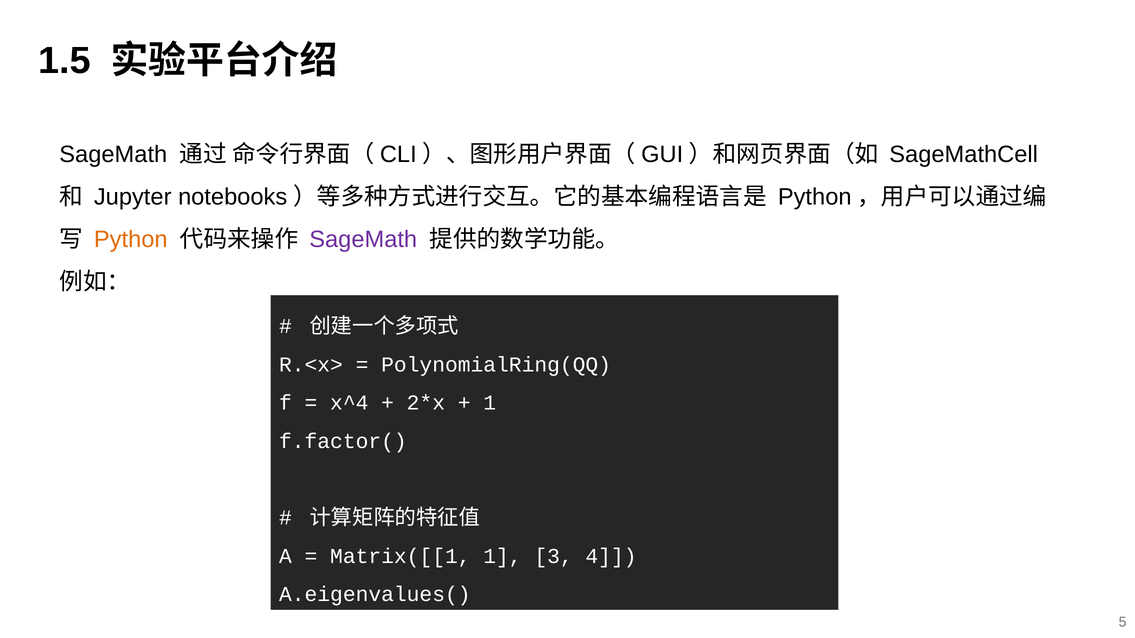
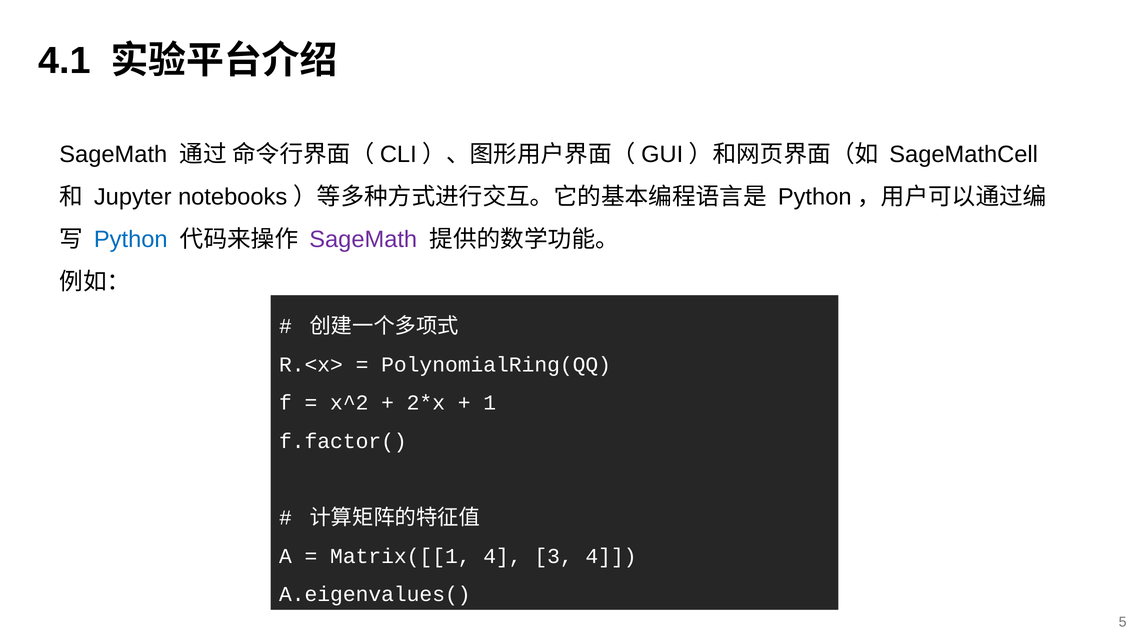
1.5: 1.5 -> 4.1 (65, 61)
Python colour: orange -> blue (131, 240)
x^4: x^4 -> x^2 (349, 403)
Matrix([[1 1: 1 -> 4 (502, 556)
